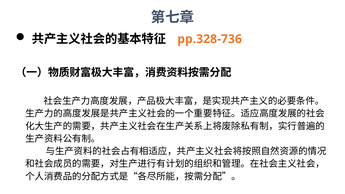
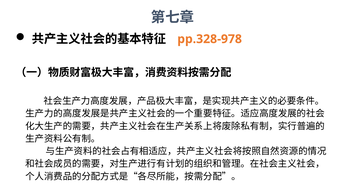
pp.328-736: pp.328-736 -> pp.328-978 (210, 39)
